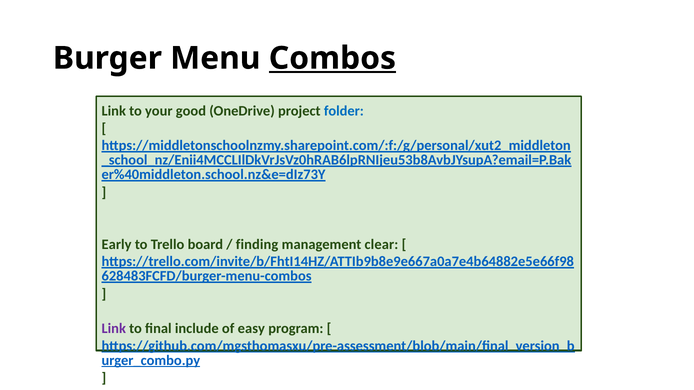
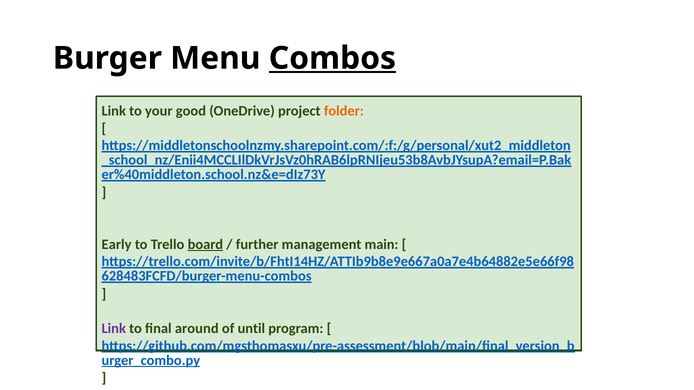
folder colour: blue -> orange (344, 111)
board underline: none -> present (205, 245)
finding: finding -> further (257, 245)
clear: clear -> main (382, 245)
include: include -> around (197, 329)
easy: easy -> until (251, 329)
